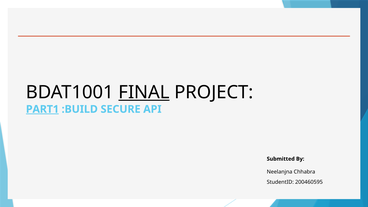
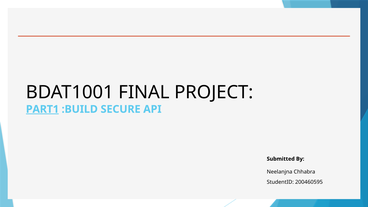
FINAL underline: present -> none (144, 92)
